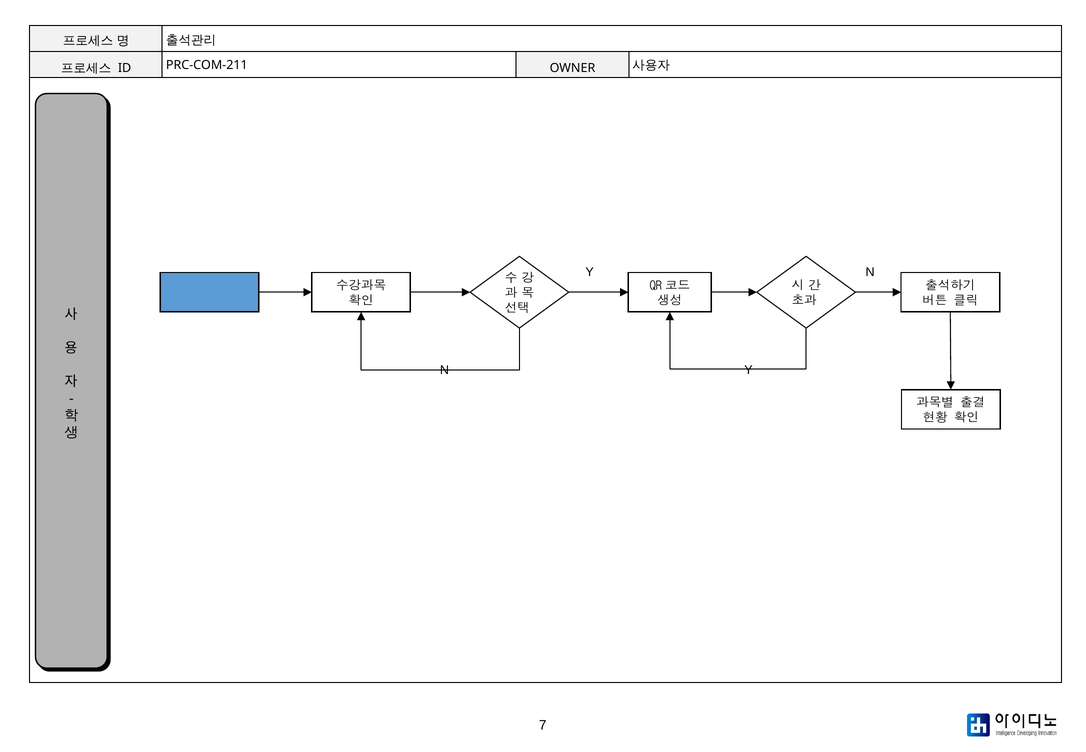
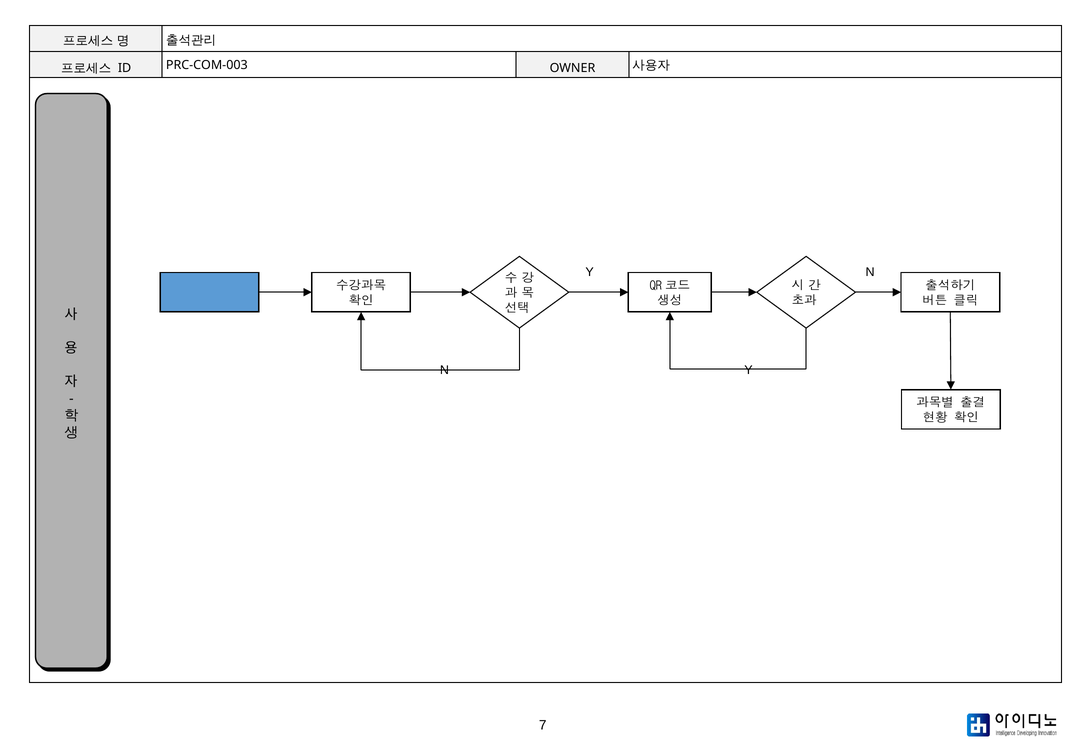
PRC-COM-211: PRC-COM-211 -> PRC-COM-003 (207, 65)
